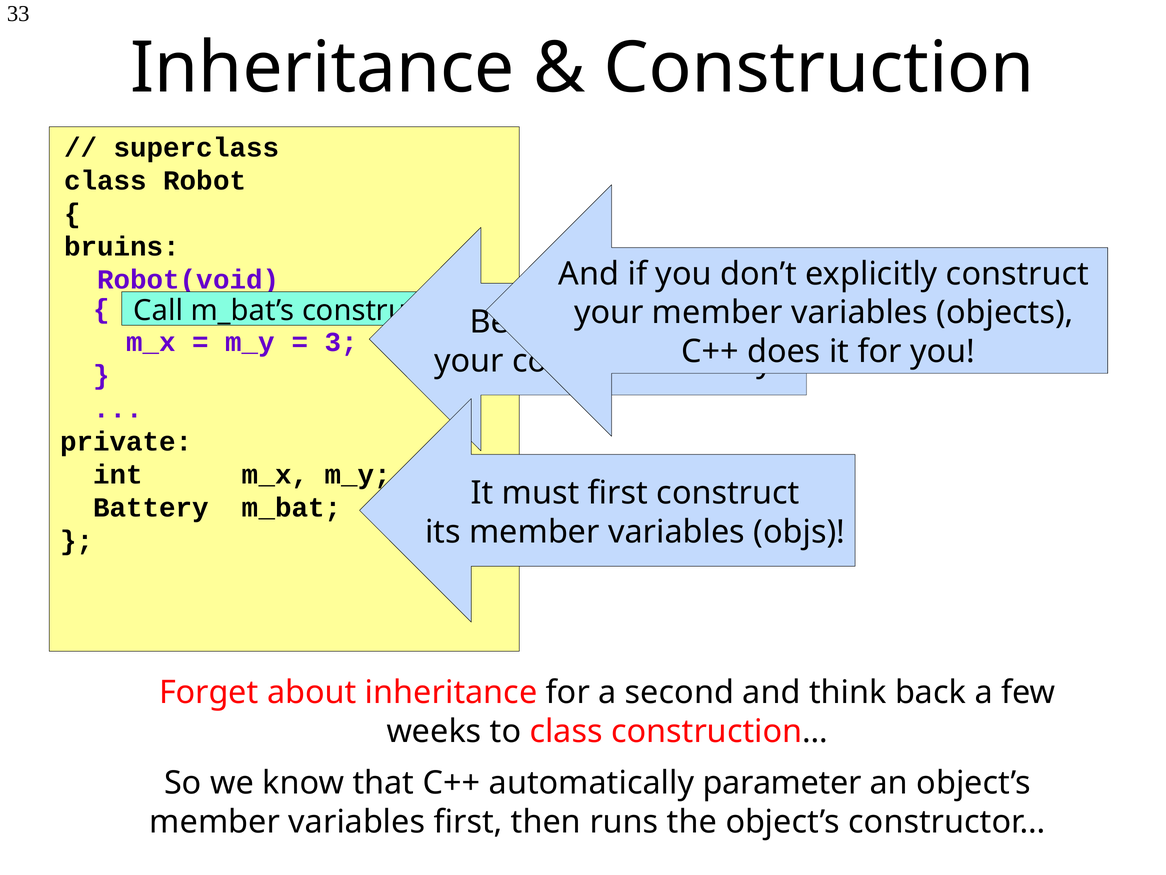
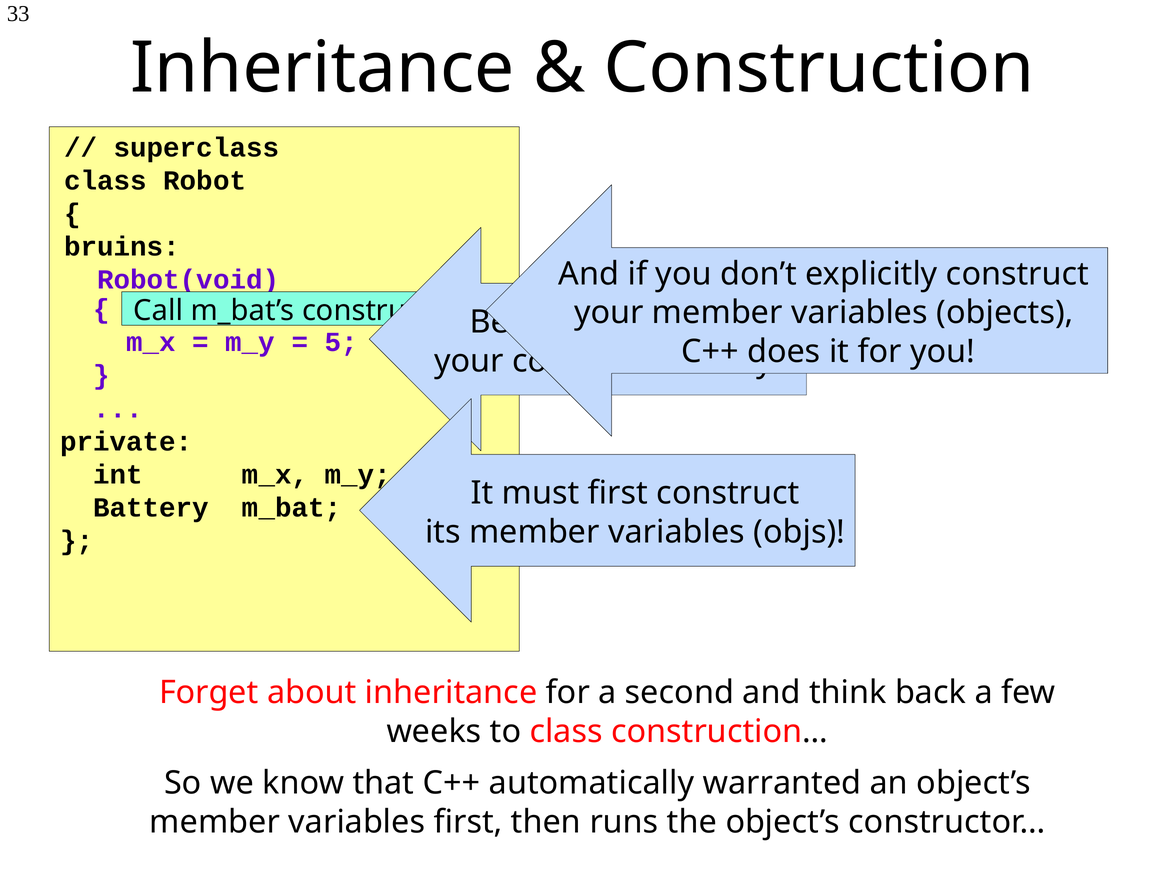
3: 3 -> 5 (341, 342)
parameter: parameter -> warranted (782, 783)
